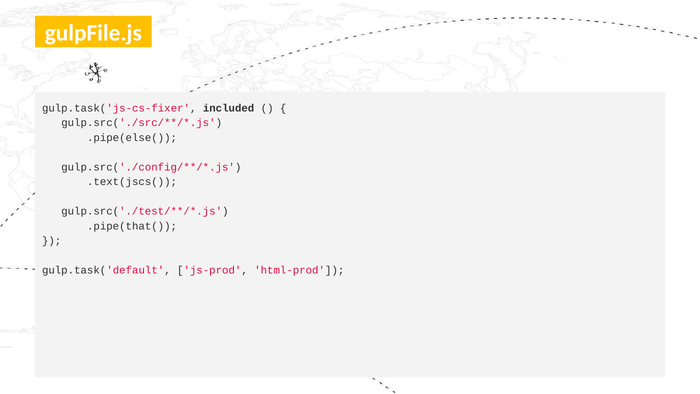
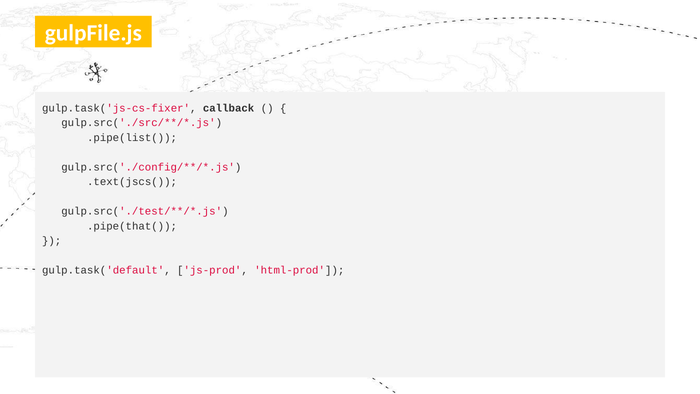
included: included -> callback (229, 108)
.pipe(else(: .pipe(else( -> .pipe(list( (132, 137)
